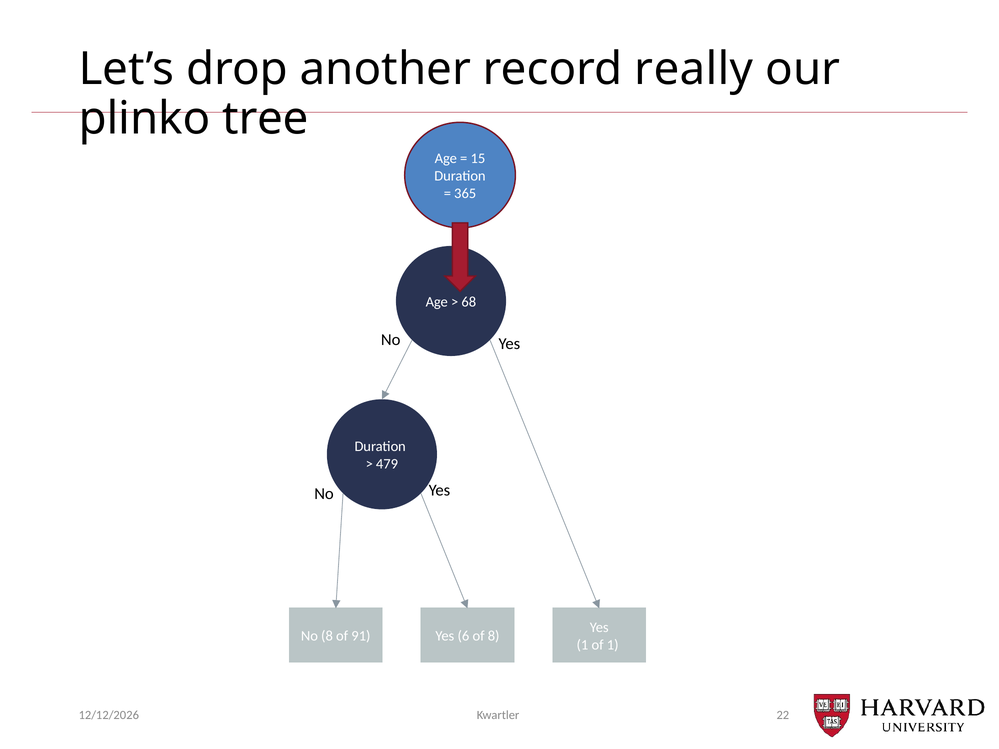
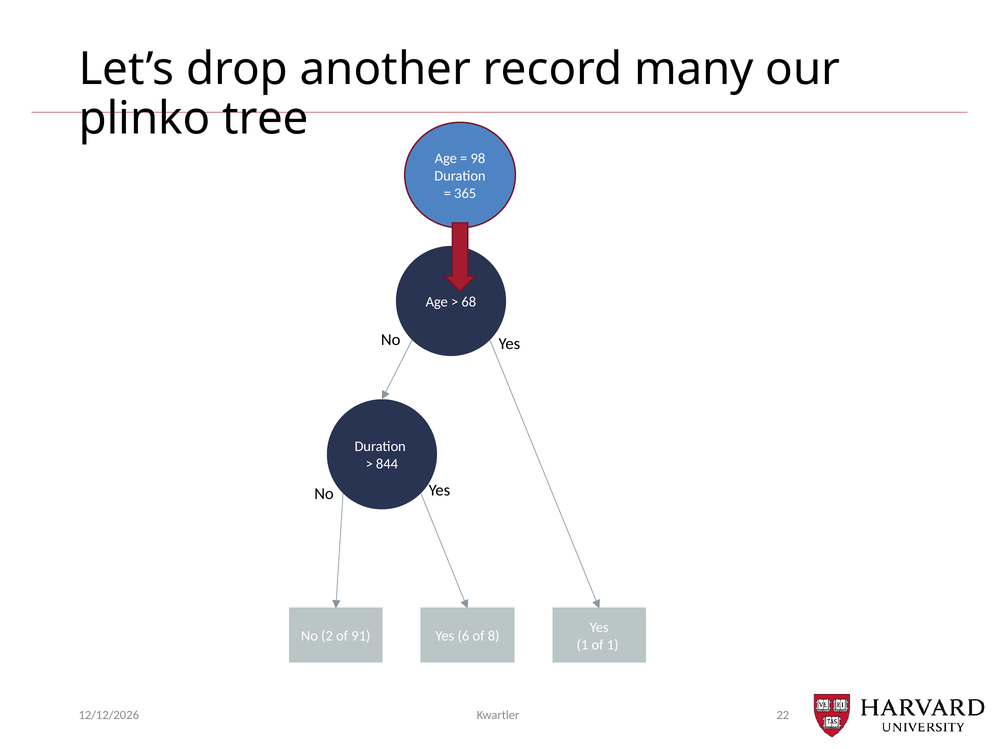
really: really -> many (694, 69)
15: 15 -> 98 (478, 159)
479: 479 -> 844 (387, 464)
No 8: 8 -> 2 (327, 636)
